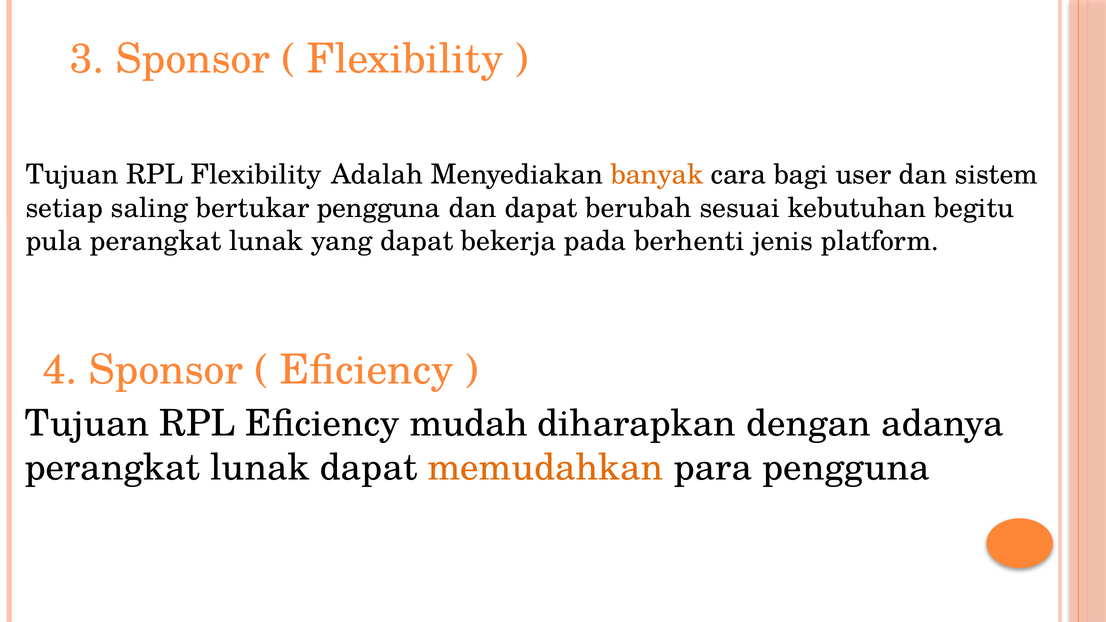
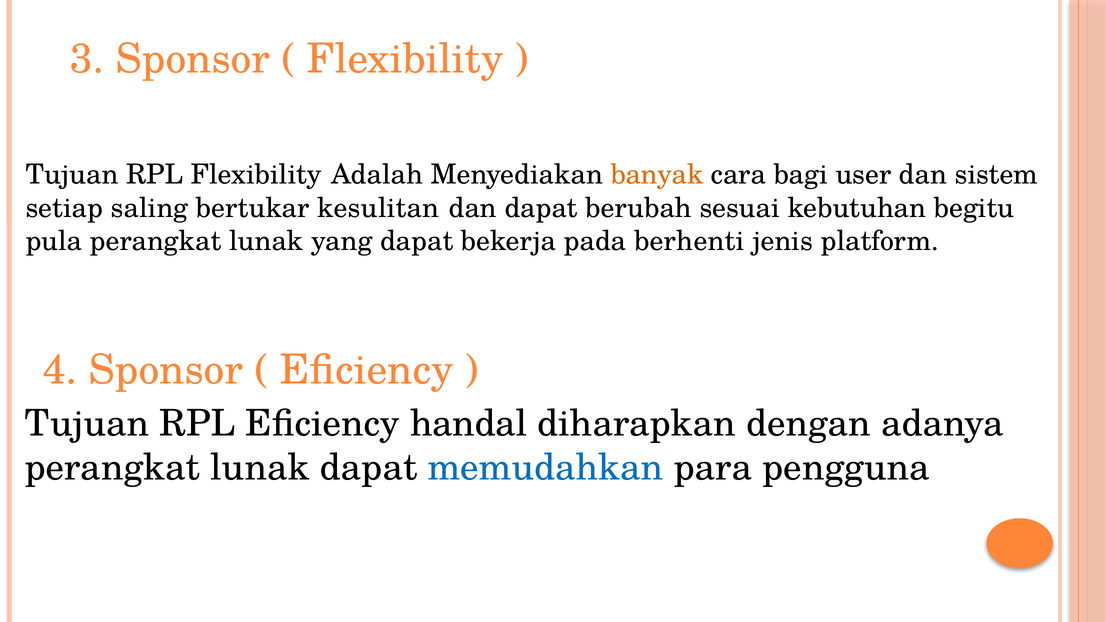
bertukar pengguna: pengguna -> kesulitan (378, 208)
mudah: mudah -> handal (469, 424)
memudahkan colour: orange -> blue (546, 468)
